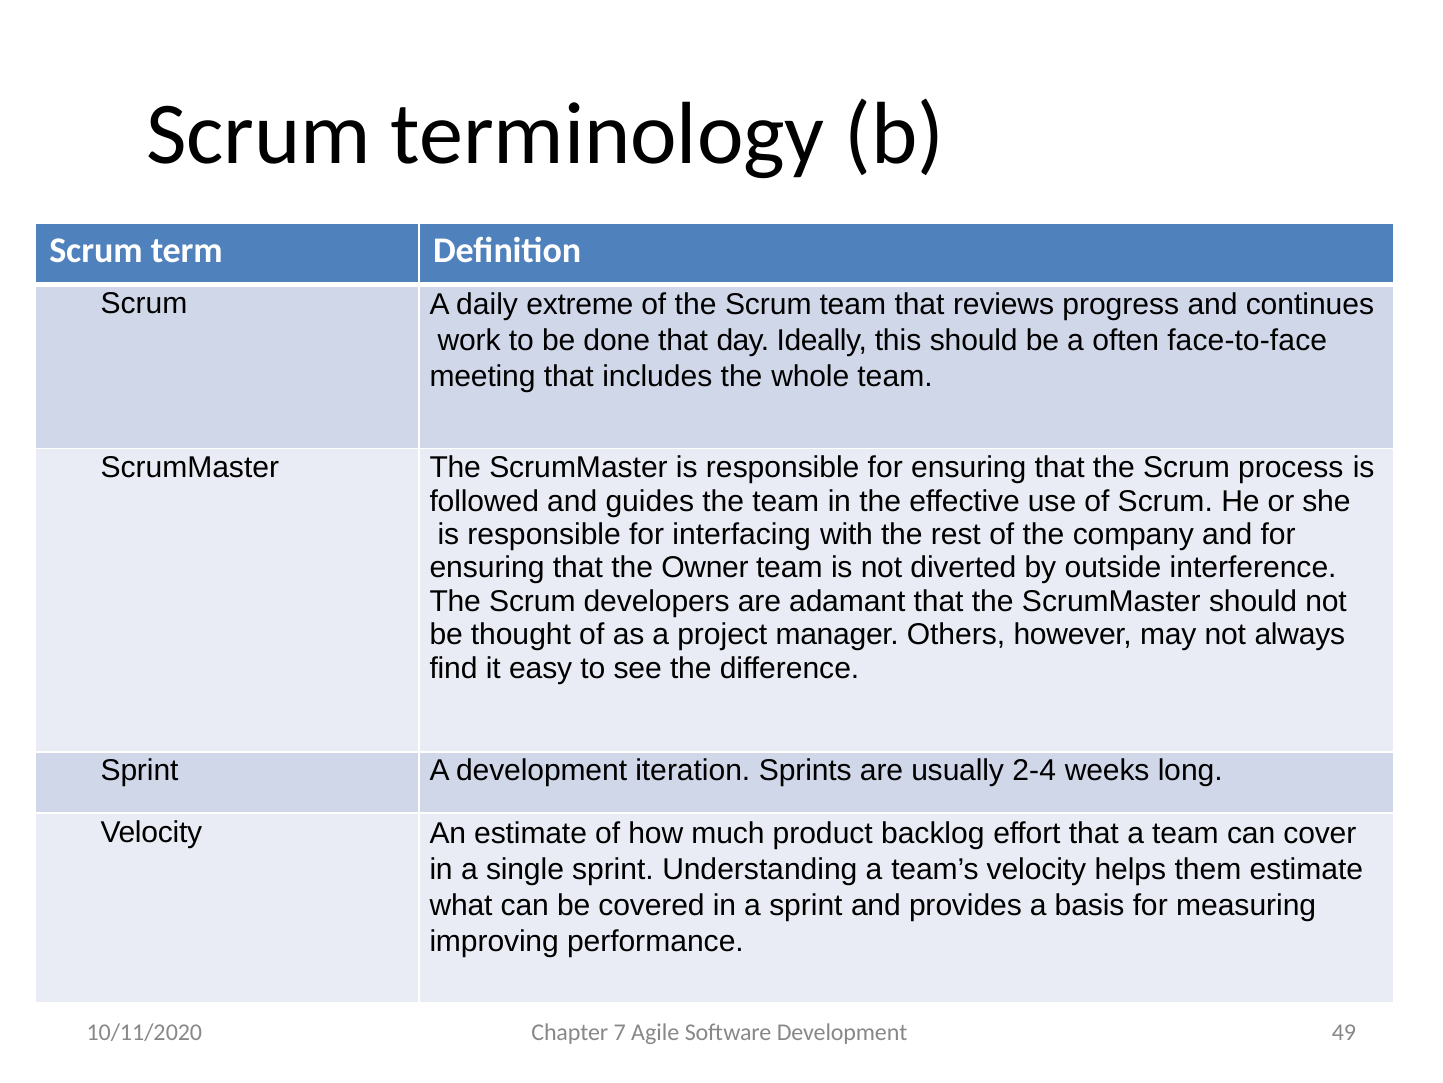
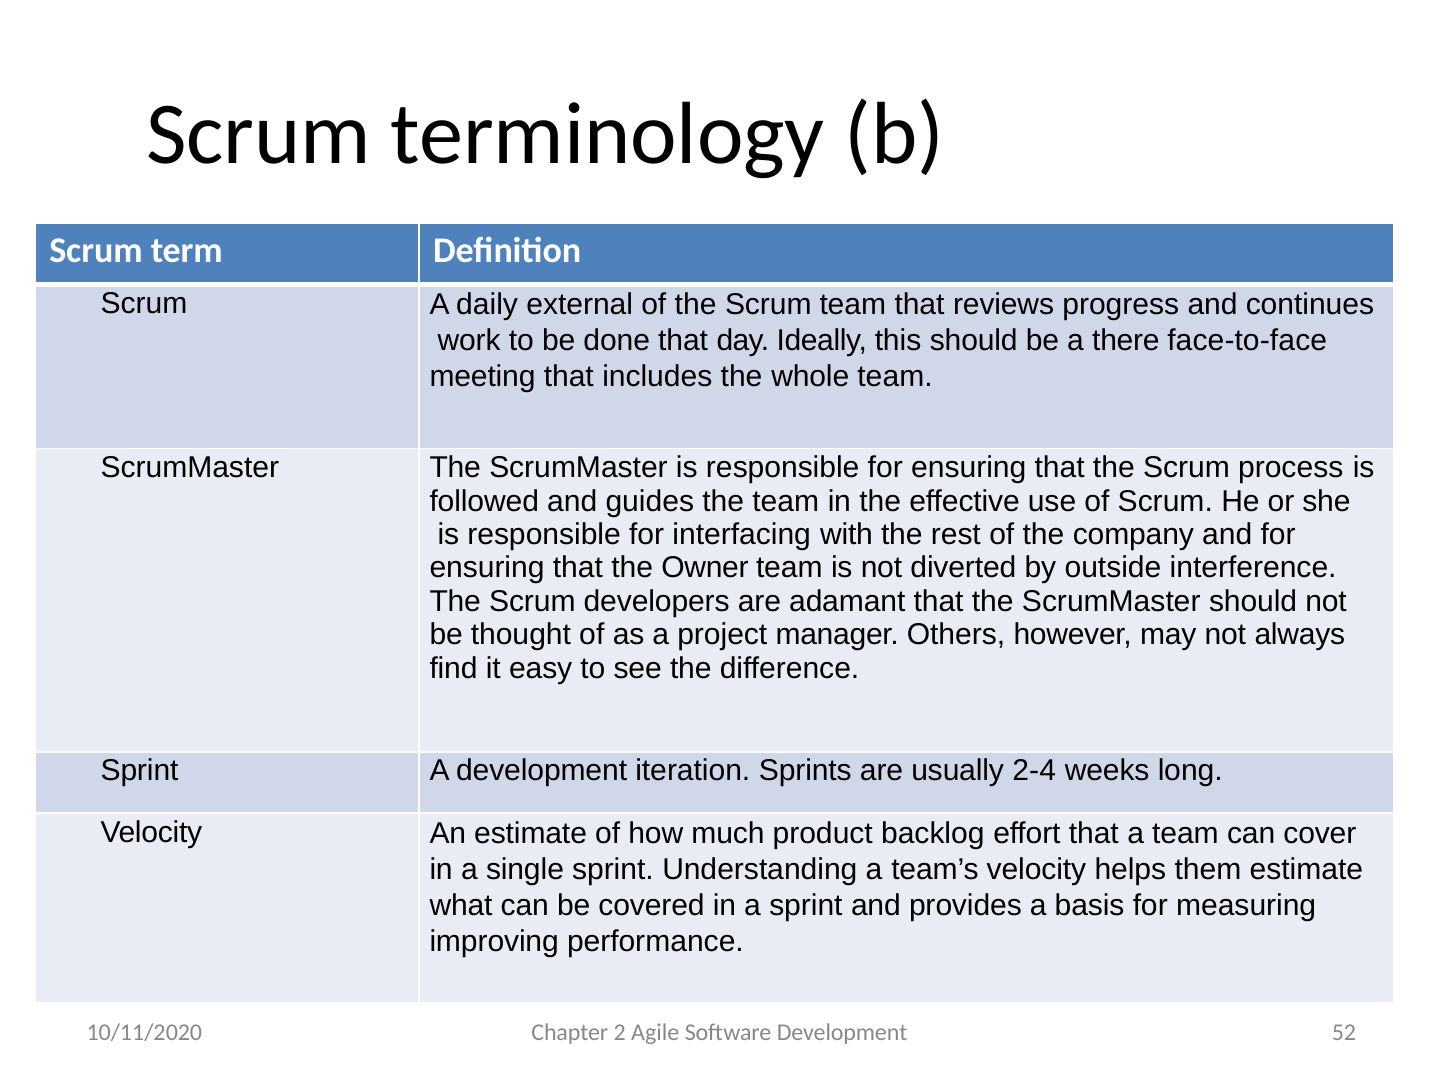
extreme: extreme -> external (580, 304)
often: often -> there (1126, 341)
7: 7 -> 2 (620, 1032)
49: 49 -> 52 (1344, 1032)
